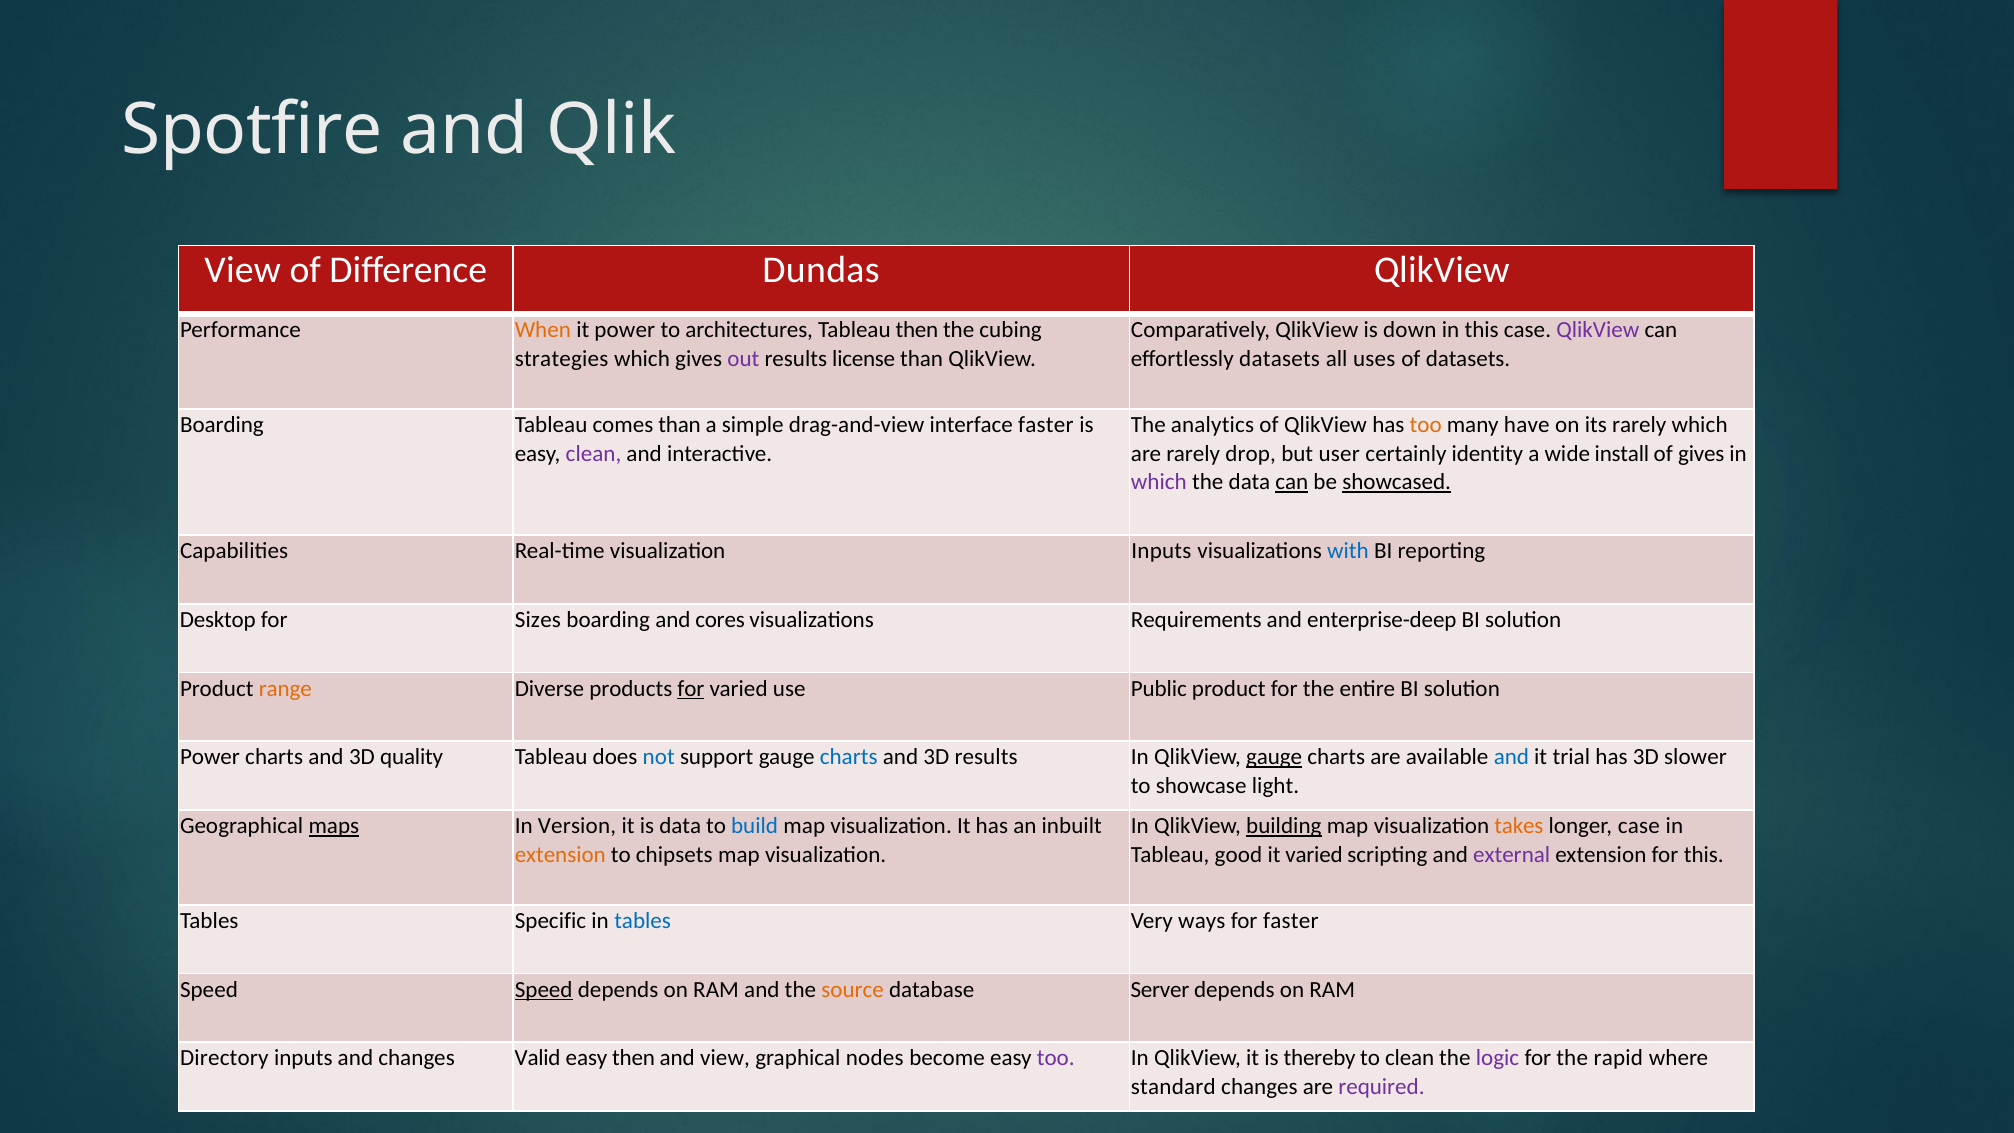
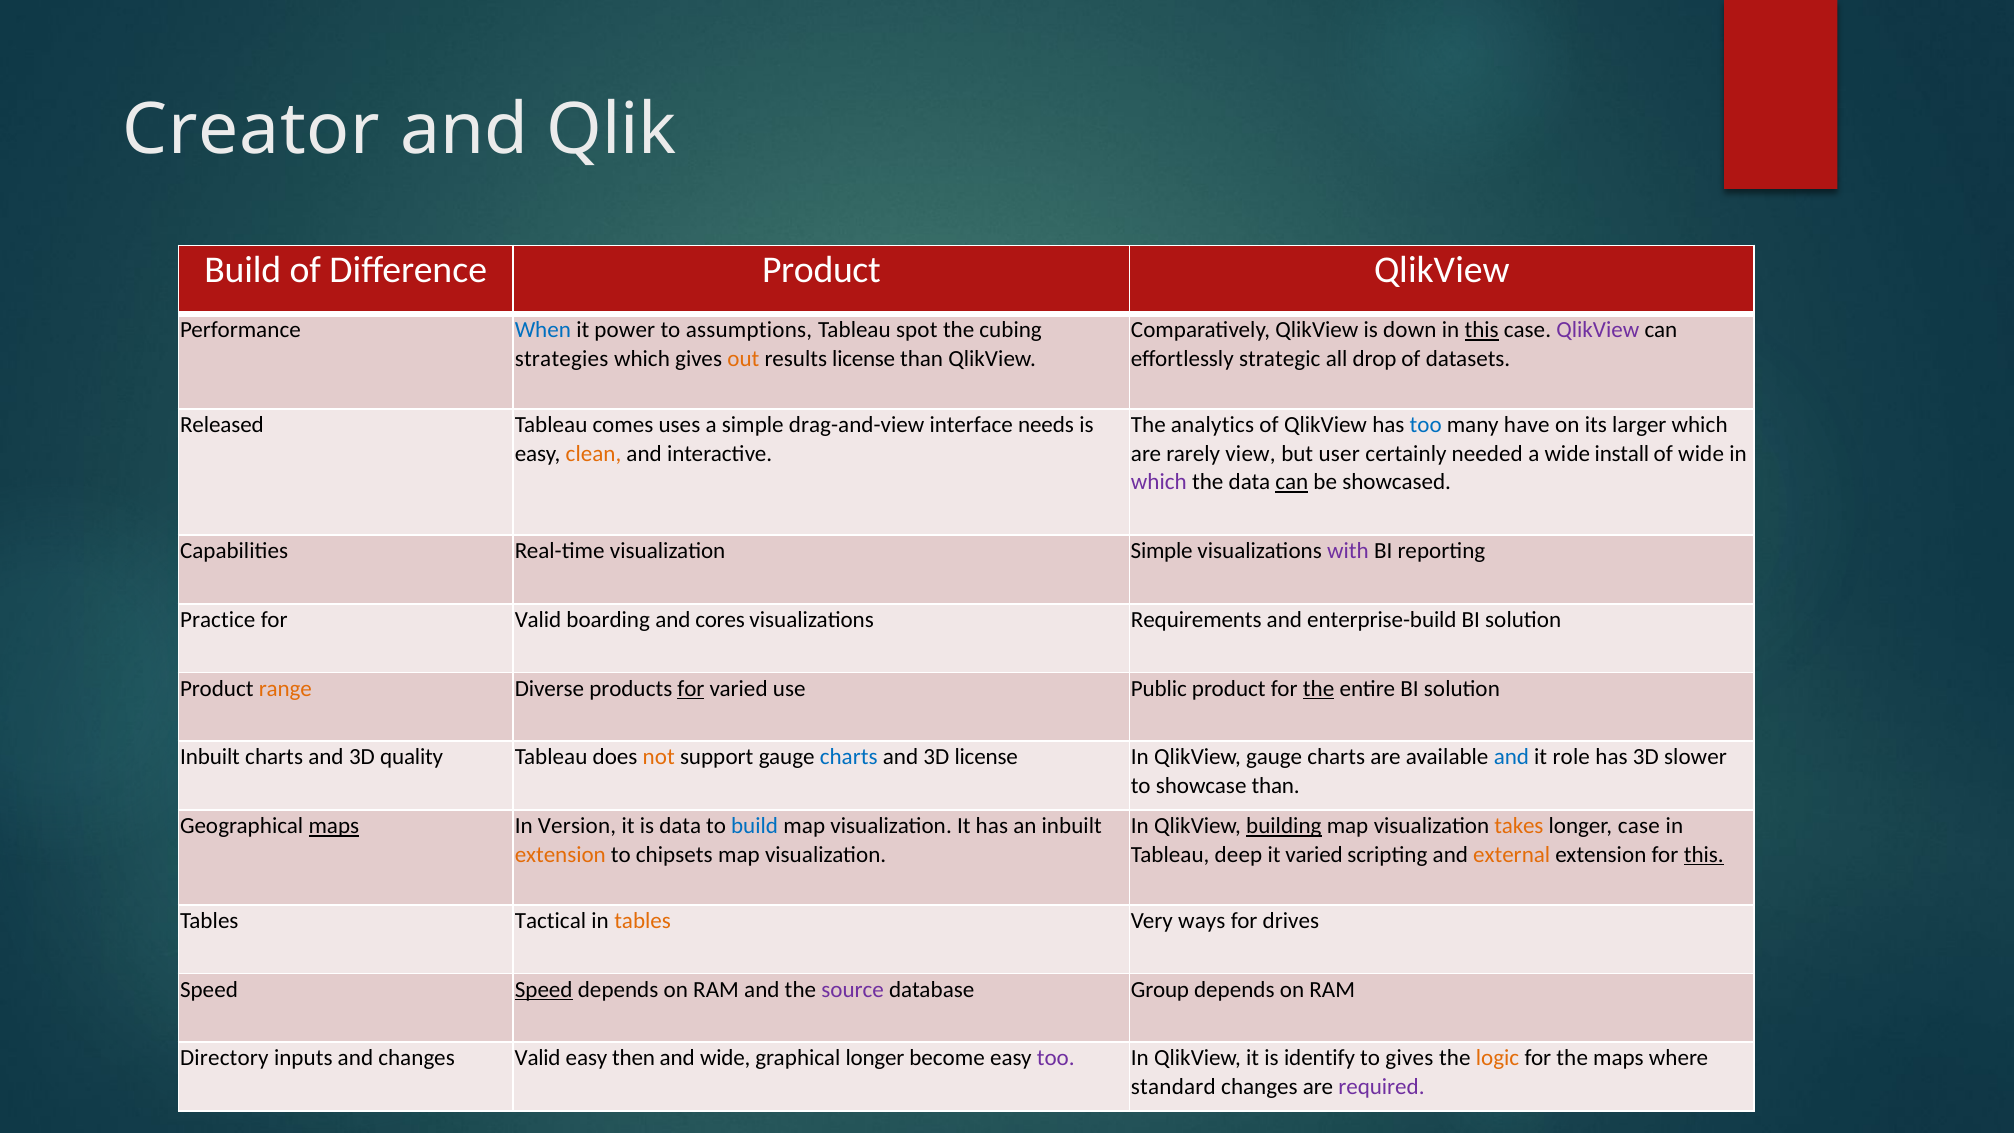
Spotfire: Spotfire -> Creator (251, 130)
View: View -> Build (243, 270)
Difference Dundas: Dundas -> Product (821, 270)
When colour: orange -> blue (543, 330)
architectures: architectures -> assumptions (749, 330)
Tableau then: then -> spot (917, 330)
this underline: none -> present (1482, 330)
out colour: purple -> orange (743, 359)
effortlessly datasets: datasets -> strategic (1280, 359)
uses: uses -> drop (1375, 359)
Boarding: Boarding -> Released (222, 425)
comes than: than -> uses (679, 425)
interface faster: faster -> needs (1046, 425)
too colour: orange -> blue (1426, 425)
its rarely: rarely -> larger (1639, 425)
clean colour: purple -> orange (594, 454)
drop: drop -> view (1251, 454)
identity: identity -> needed (1487, 454)
of gives: gives -> wide (1701, 454)
showcased underline: present -> none (1397, 482)
visualization Inputs: Inputs -> Simple (1162, 551)
with colour: blue -> purple (1348, 551)
Desktop: Desktop -> Practice (218, 620)
for Sizes: Sizes -> Valid (538, 620)
enterprise-deep: enterprise-deep -> enterprise-build (1382, 620)
the underline: none -> present (1319, 688)
Power: Power -> Inbuilt (210, 757)
not colour: blue -> orange (659, 757)
3D results: results -> license (986, 757)
gauge underline: present -> none (1274, 757)
trial: trial -> role (1571, 757)
showcase light: light -> than (1276, 786)
good: good -> deep (1238, 854)
external colour: purple -> orange (1512, 854)
this underline: none -> present (1704, 854)
Specific: Specific -> Tactical (550, 921)
tables colour: blue -> orange (643, 921)
for faster: faster -> drives (1291, 921)
source colour: orange -> purple (853, 989)
Server: Server -> Group (1160, 989)
and view: view -> wide (725, 1058)
graphical nodes: nodes -> longer (875, 1058)
thereby: thereby -> identify (1320, 1058)
to clean: clean -> gives (1409, 1058)
logic colour: purple -> orange (1497, 1058)
the rapid: rapid -> maps (1618, 1058)
